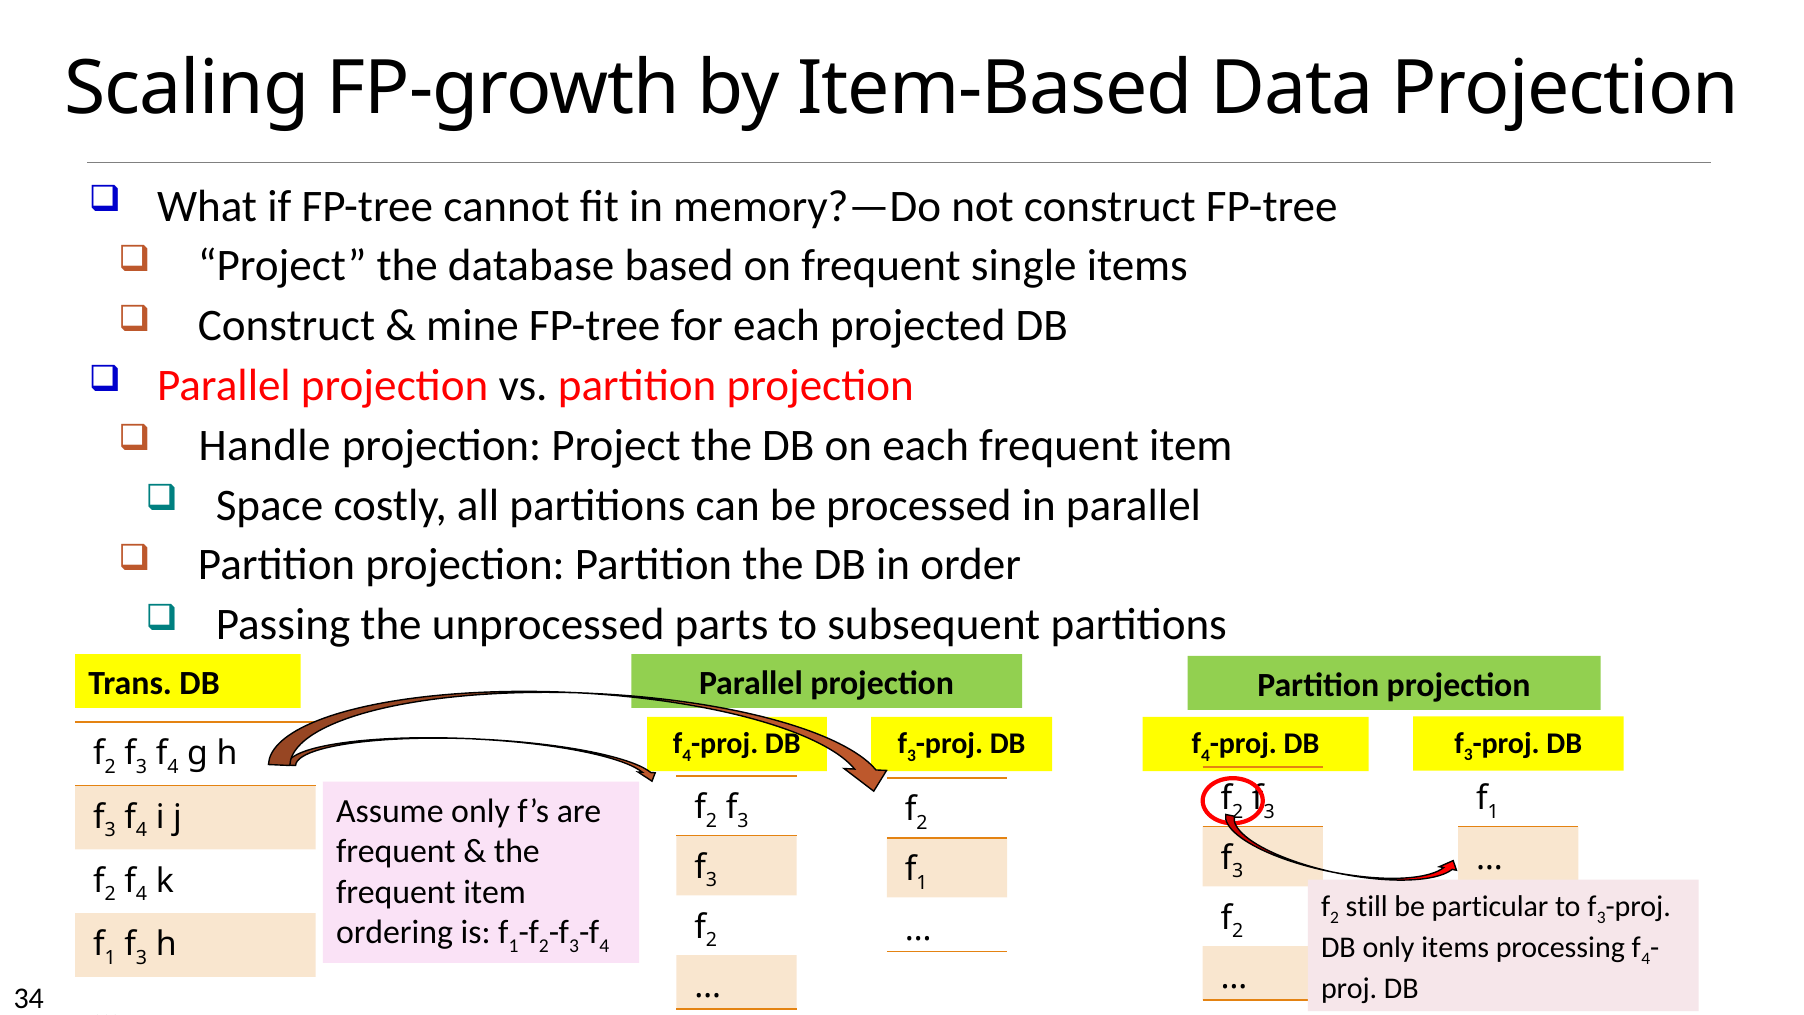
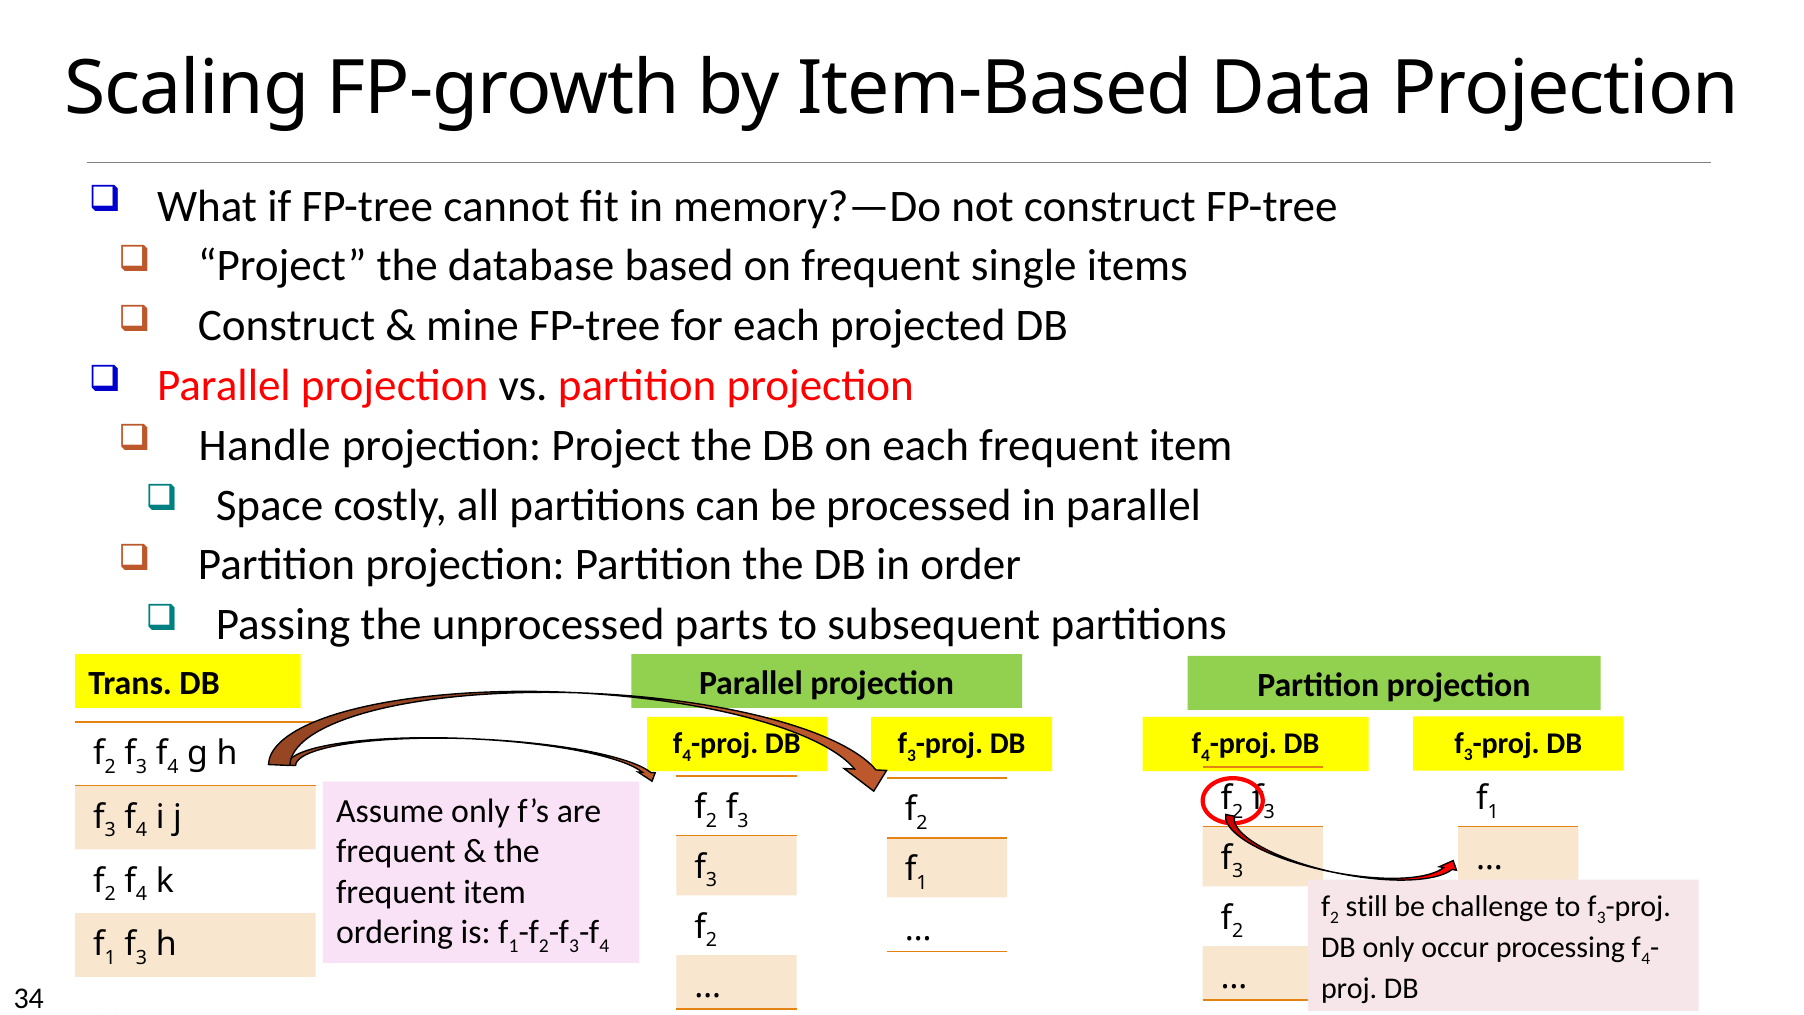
particular: particular -> challenge (1490, 906)
only items: items -> occur (1455, 947)
